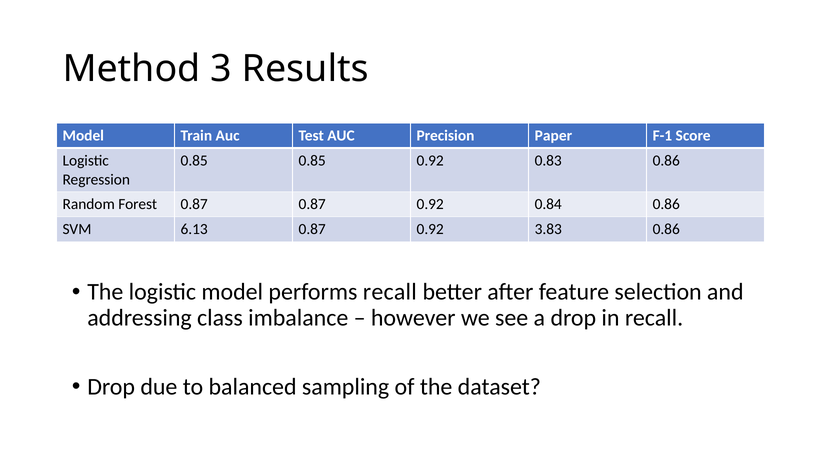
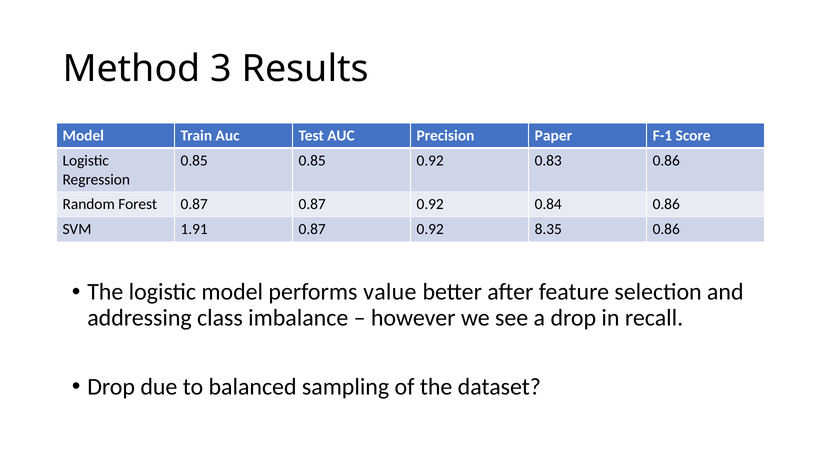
6.13: 6.13 -> 1.91 (194, 229)
3.83: 3.83 -> 8.35 (548, 229)
performs recall: recall -> value (390, 292)
